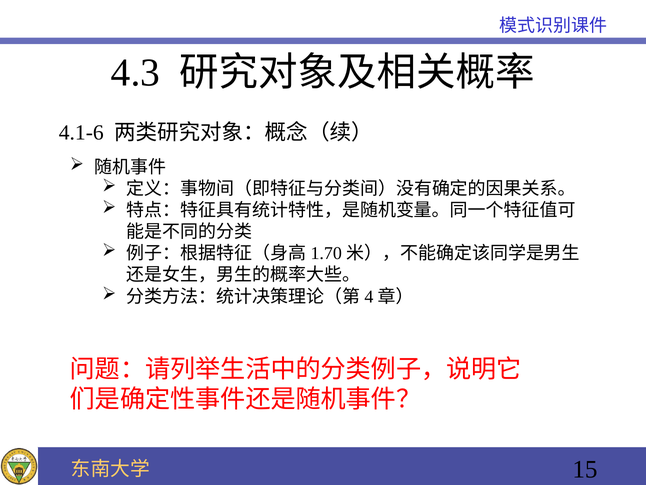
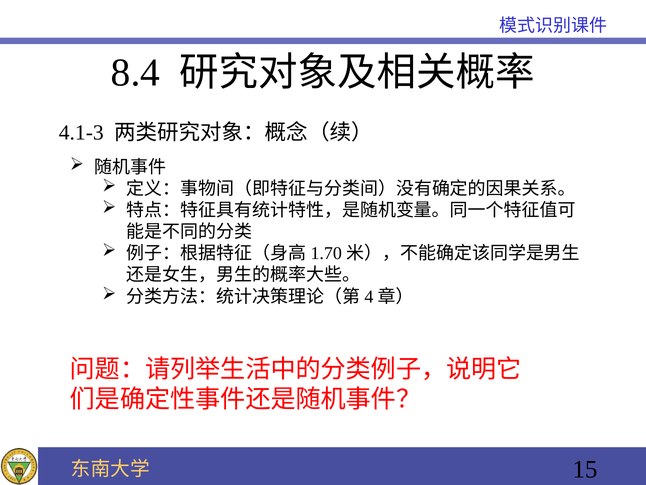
4.3: 4.3 -> 8.4 (135, 73)
4.1-6: 4.1-6 -> 4.1-3 (81, 133)
